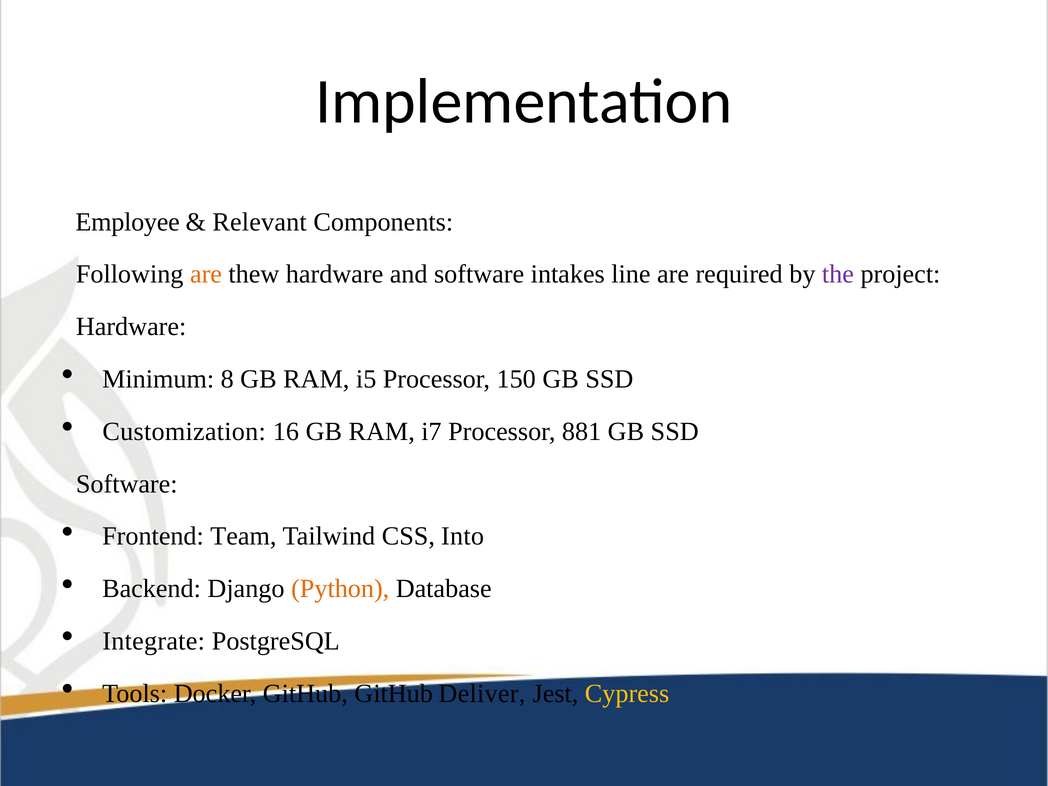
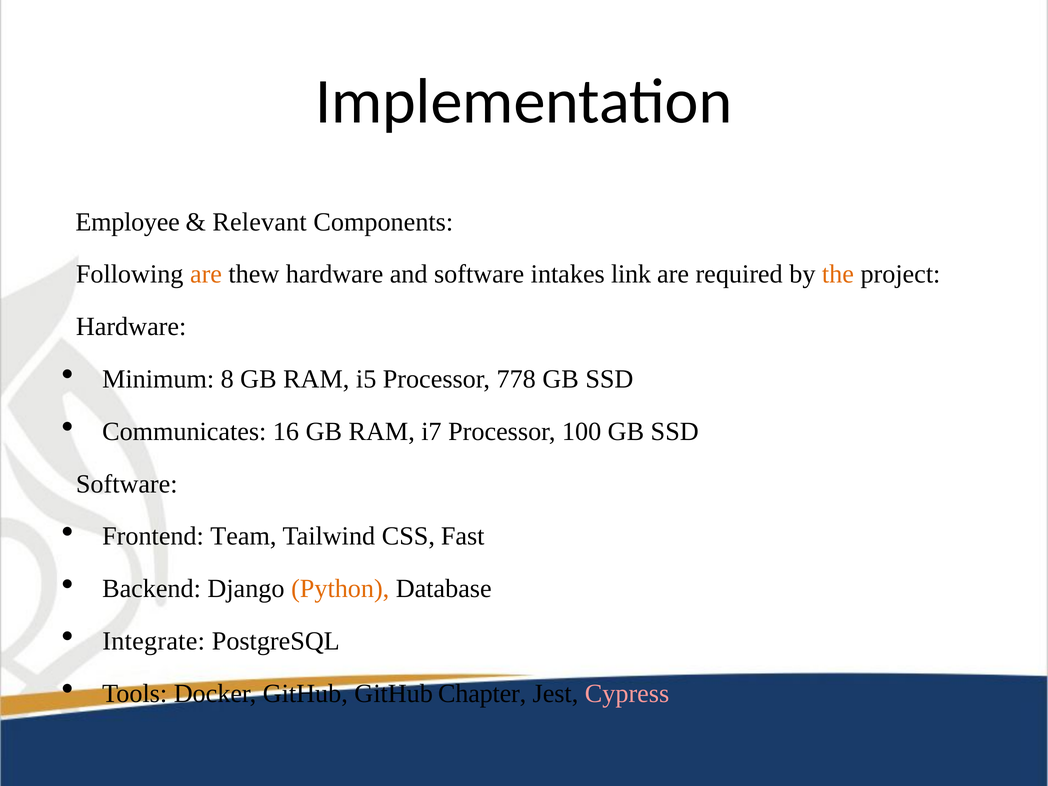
line: line -> link (631, 274)
the colour: purple -> orange (838, 274)
150: 150 -> 778 (516, 379)
Customization: Customization -> Communicates (184, 432)
881: 881 -> 100 (582, 432)
Into: Into -> Fast (463, 536)
Deliver: Deliver -> Chapter (482, 694)
Cypress colour: yellow -> pink (627, 694)
